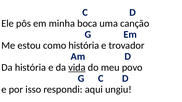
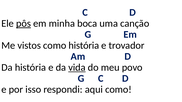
pôs underline: none -> present (23, 23)
estou: estou -> vistos (29, 46)
aqui ungiu: ungiu -> como (118, 90)
